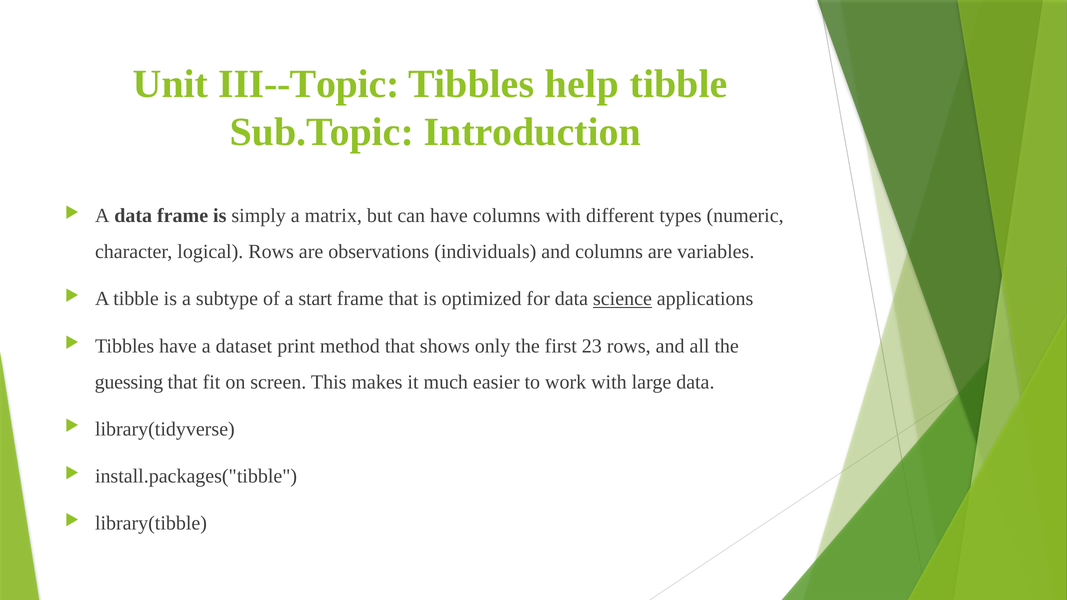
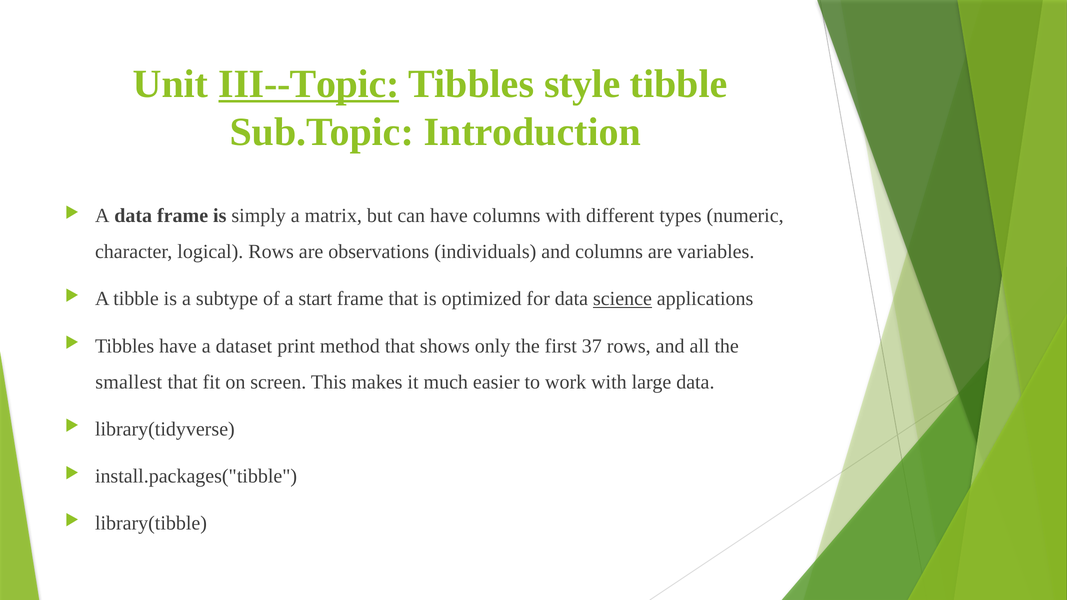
III--Topic underline: none -> present (309, 84)
help: help -> style (582, 84)
23: 23 -> 37 (592, 346)
guessing: guessing -> smallest (129, 382)
